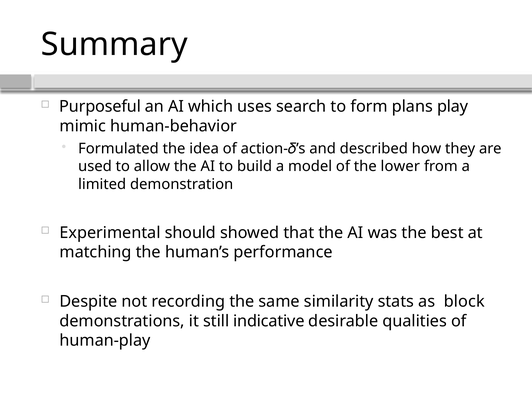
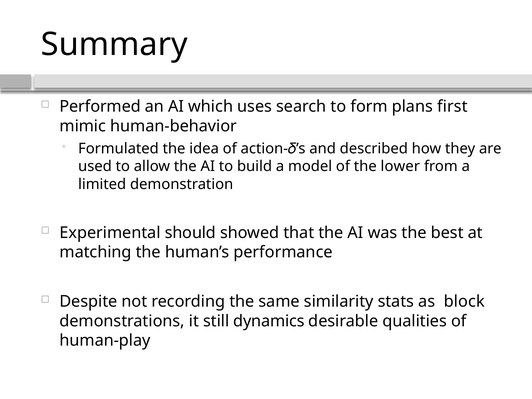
Purposeful: Purposeful -> Performed (100, 107)
play: play -> first (452, 107)
indicative: indicative -> dynamics (269, 321)
